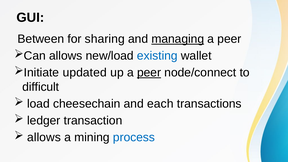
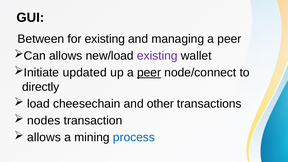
for sharing: sharing -> existing (105, 39)
managing underline: present -> none (178, 39)
existing colour: blue -> purple (157, 56)
difficult: difficult -> directly (41, 87)
each: each -> other (160, 104)
ledger: ledger -> nodes (44, 121)
